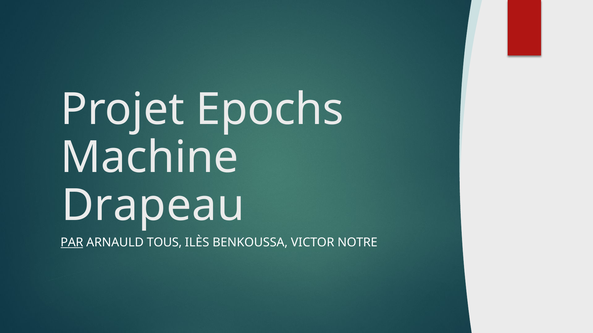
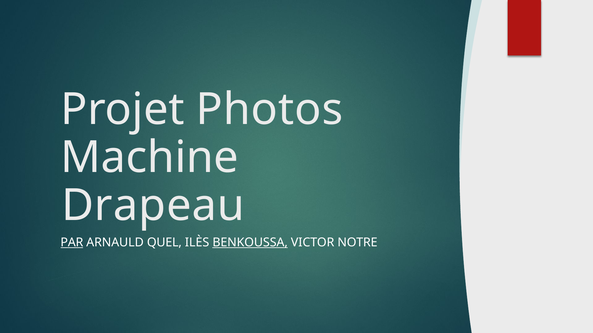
Epochs: Epochs -> Photos (270, 110)
TOUS: TOUS -> QUEL (164, 243)
BENKOUSSA underline: none -> present (250, 243)
